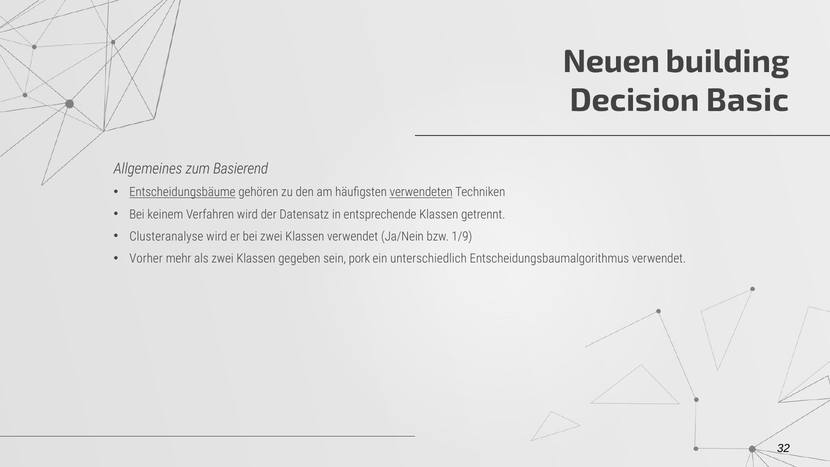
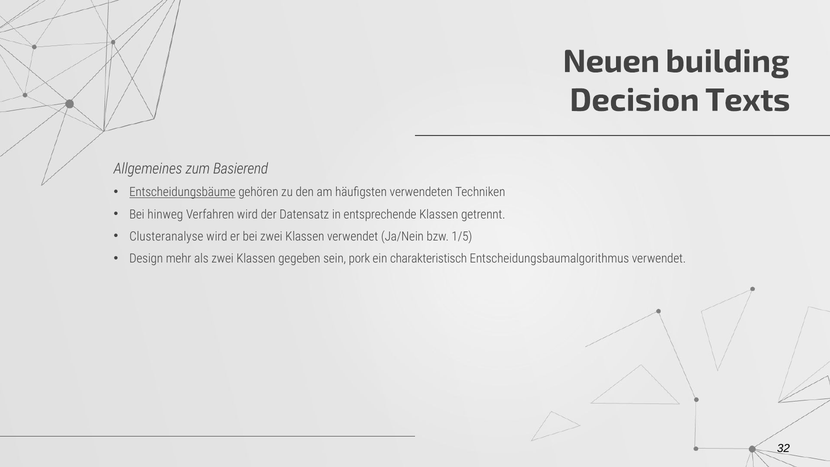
Basic: Basic -> Texts (748, 100)
verwendeten underline: present -> none (421, 192)
keinem: keinem -> hinweg (165, 214)
1/9: 1/9 -> 1/5 (462, 236)
Vorher: Vorher -> Design (146, 259)
unterschiedlich: unterschiedlich -> charakteristisch (429, 259)
